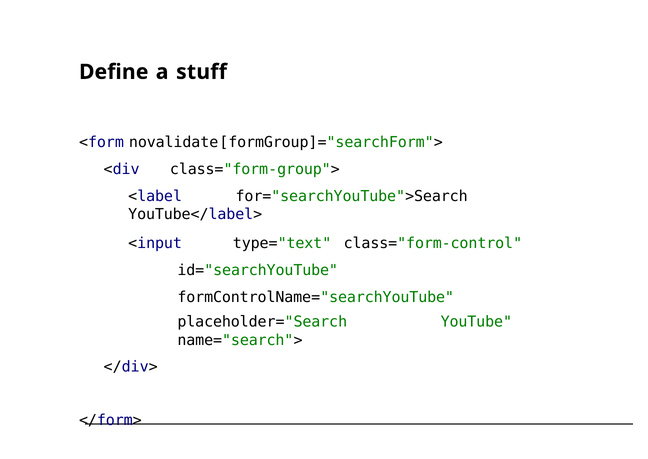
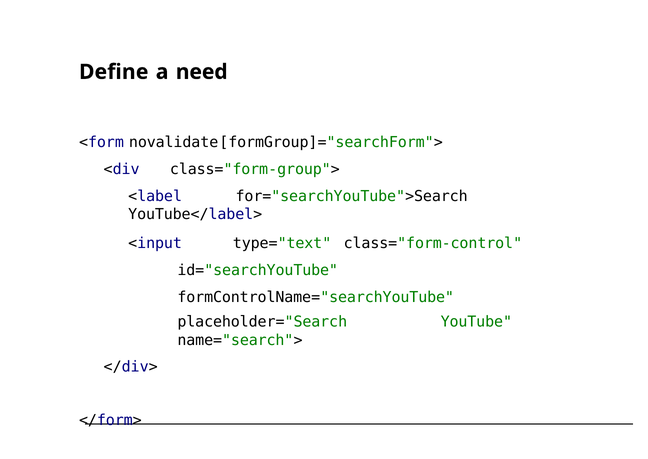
stuff: stuff -> need (202, 72)
